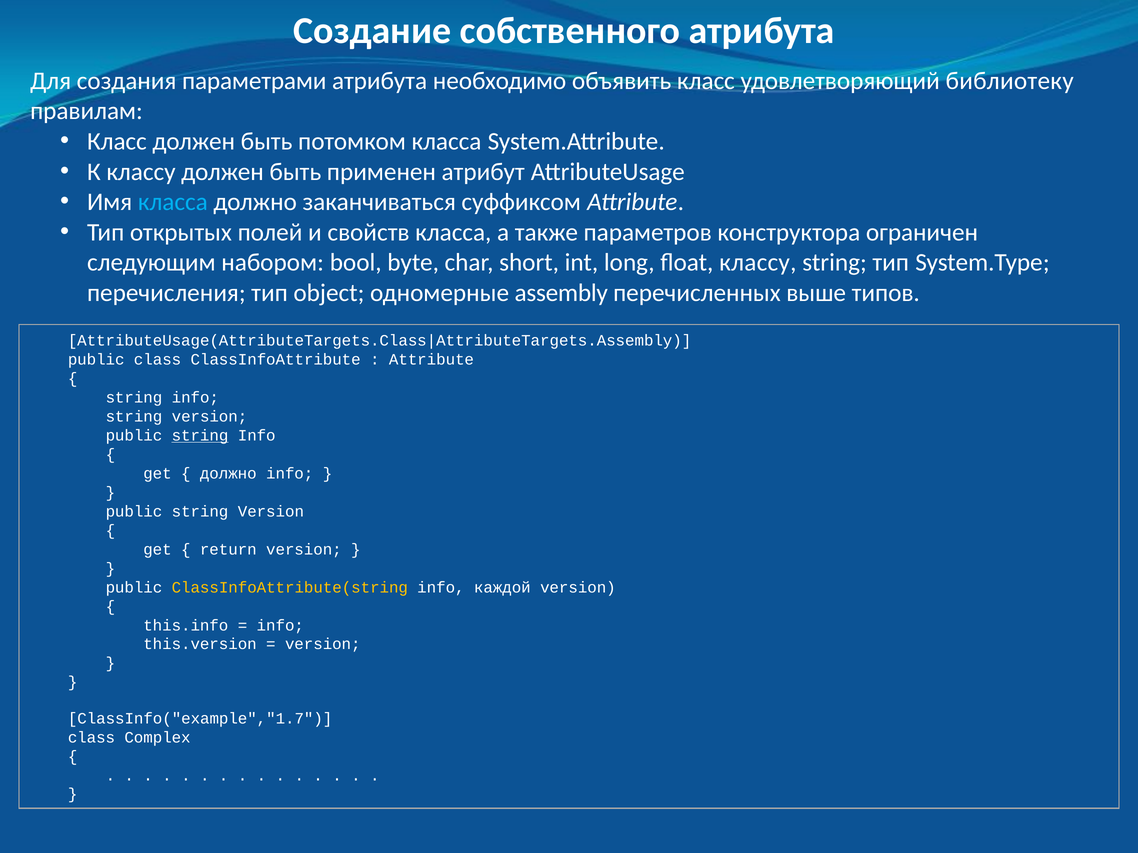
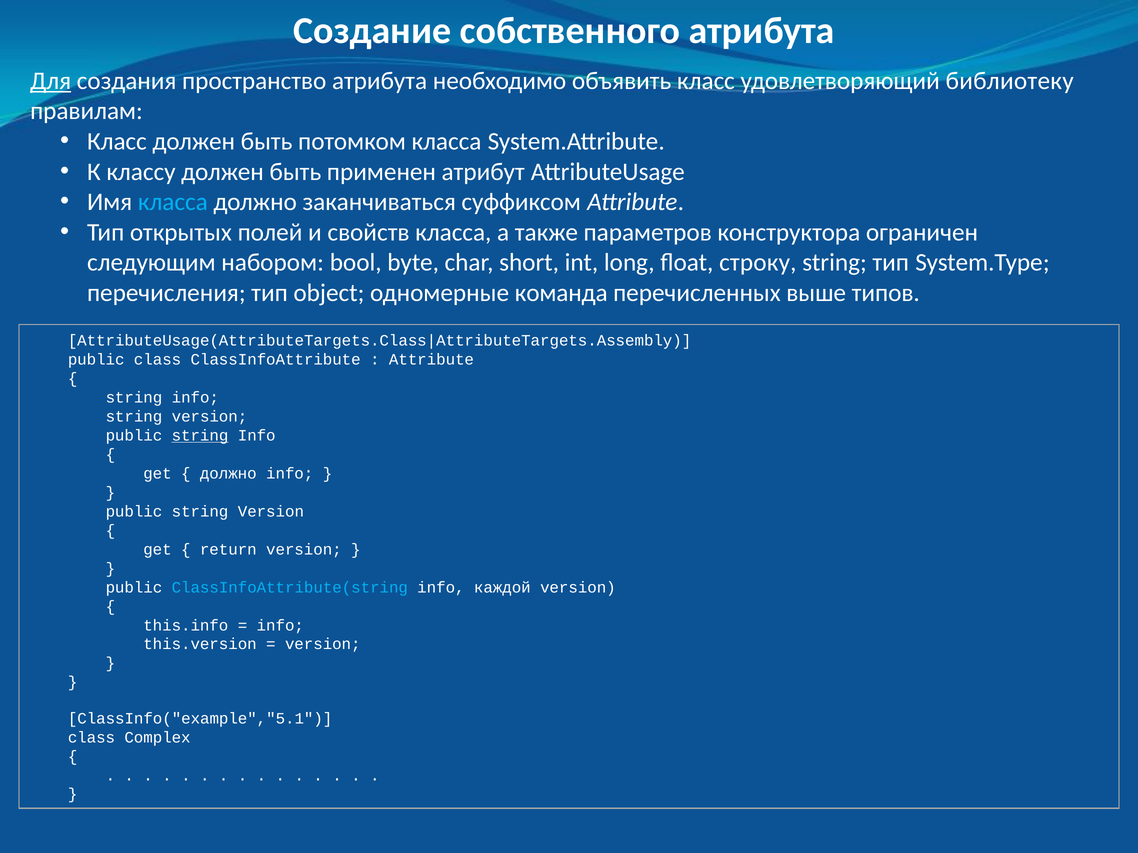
Для underline: none -> present (51, 81)
параметрами: параметрами -> пространство (254, 81)
float классу: классу -> строку (758, 263)
assembly: assembly -> команда (561, 293)
ClassInfoAttribute(string colour: yellow -> light blue (290, 588)
ClassInfo("example","1.7: ClassInfo("example","1.7 -> ClassInfo("example","5.1 (200, 719)
